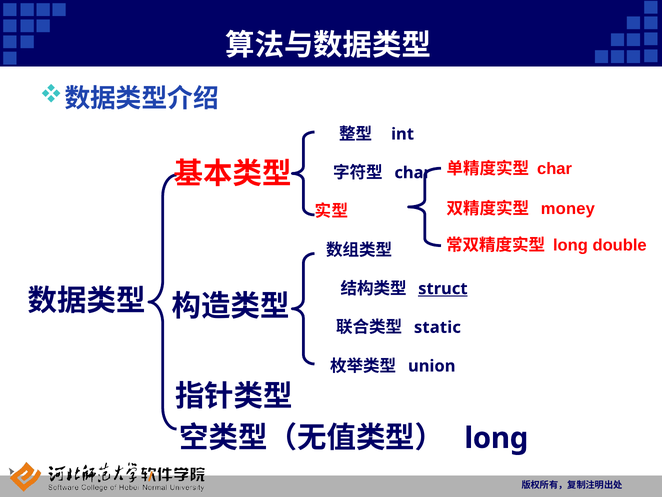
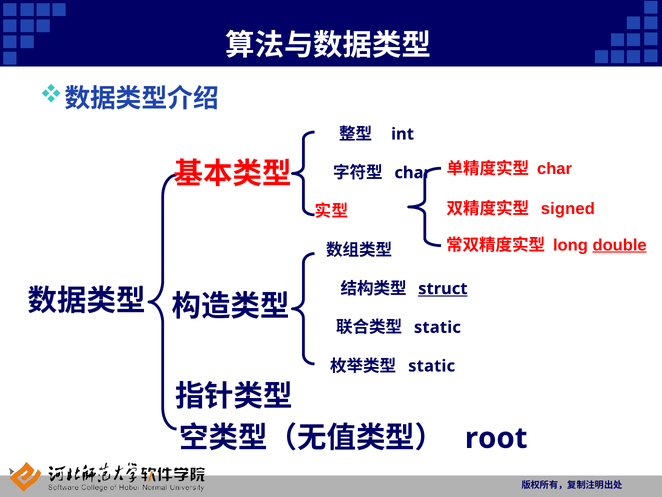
money: money -> signed (568, 209)
double underline: none -> present (620, 245)
union: union -> static (432, 366)
long: long -> root (496, 438)
